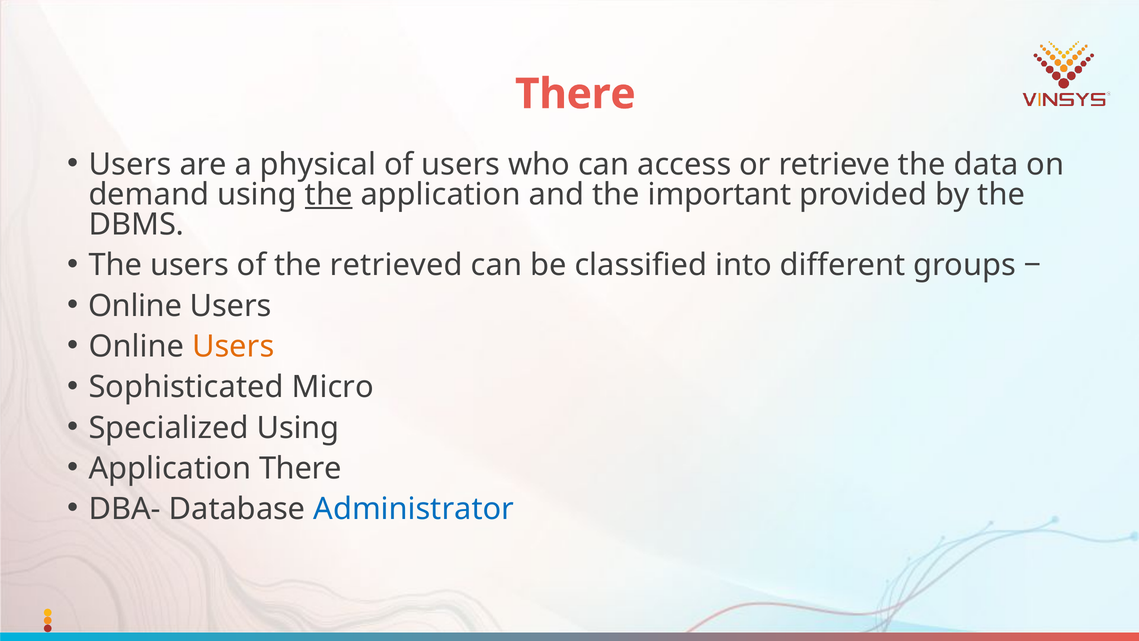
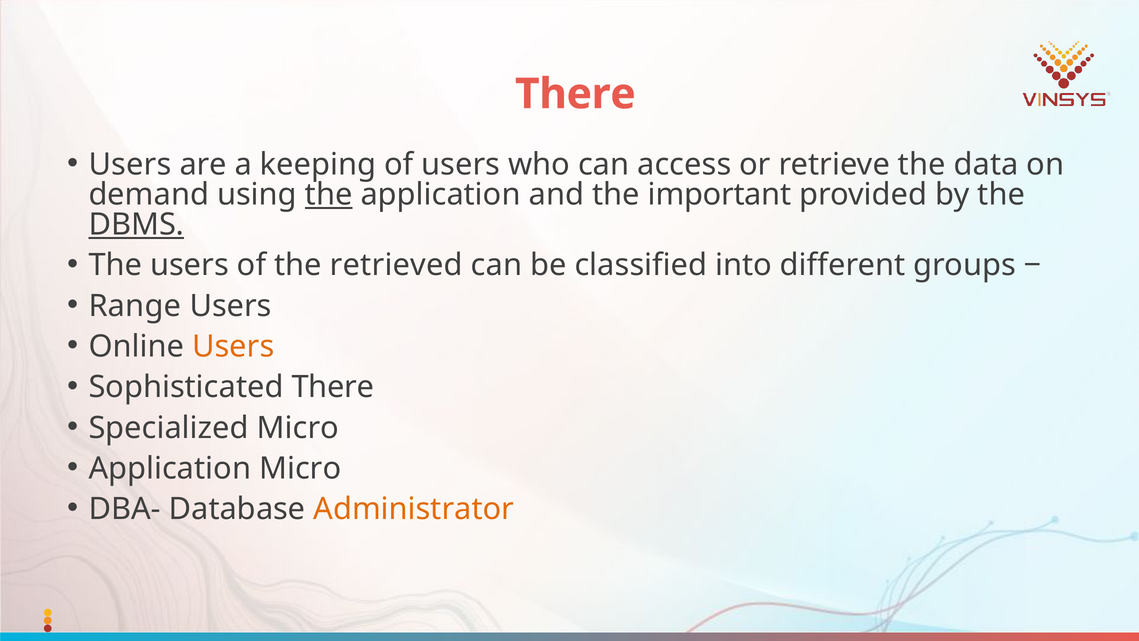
physical: physical -> keeping (318, 165)
DBMS underline: none -> present (136, 224)
Online: Online -> Range (135, 306)
Sophisticated Micro: Micro -> There (333, 387)
Specialized Using: Using -> Micro (298, 428)
Application There: There -> Micro (300, 468)
Administrator colour: blue -> orange (414, 509)
